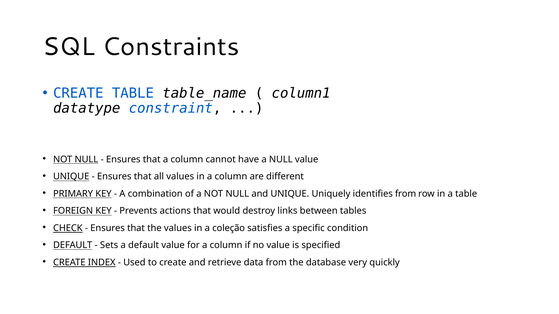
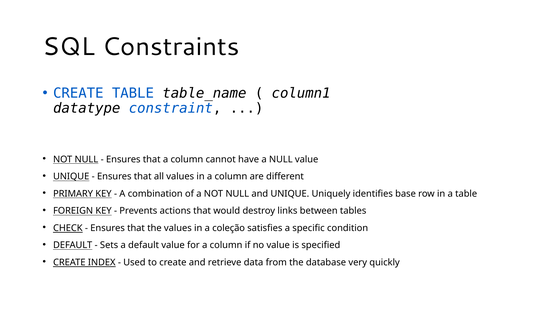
identifies from: from -> base (406, 194)
